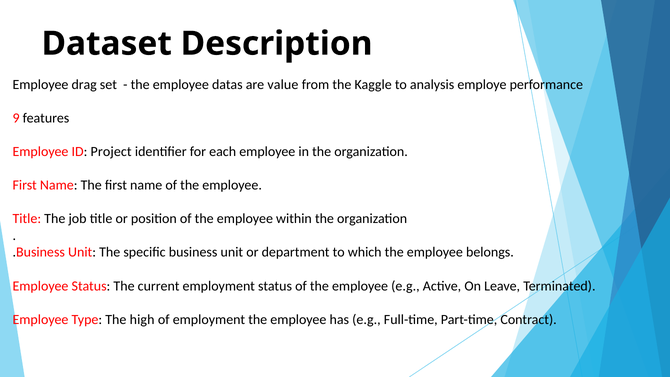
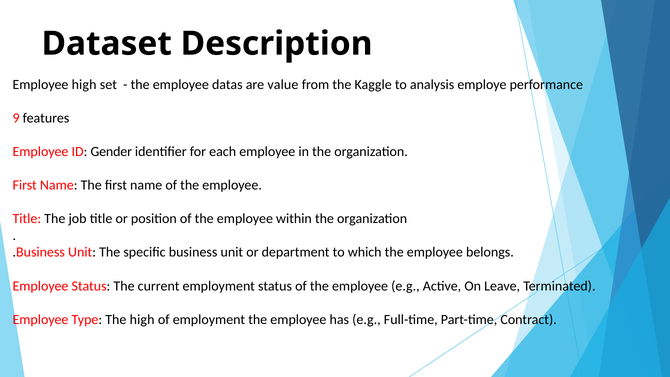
Employee drag: drag -> high (84, 85)
Project: Project -> Gender (111, 152)
